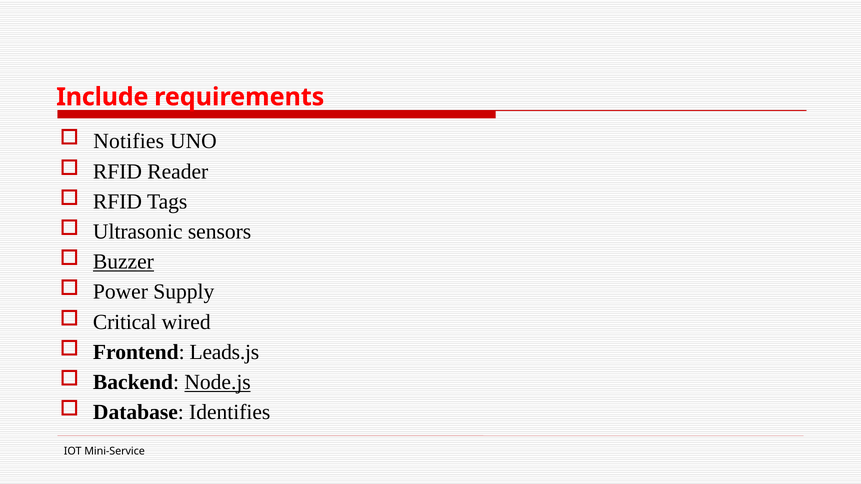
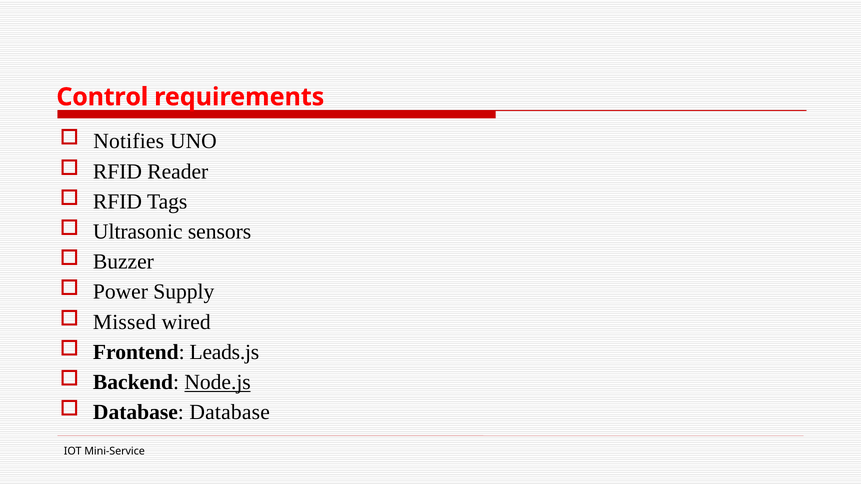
Include: Include -> Control (102, 97)
Buzzer underline: present -> none (123, 262)
Critical: Critical -> Missed (125, 322)
Database Identifies: Identifies -> Database (230, 413)
